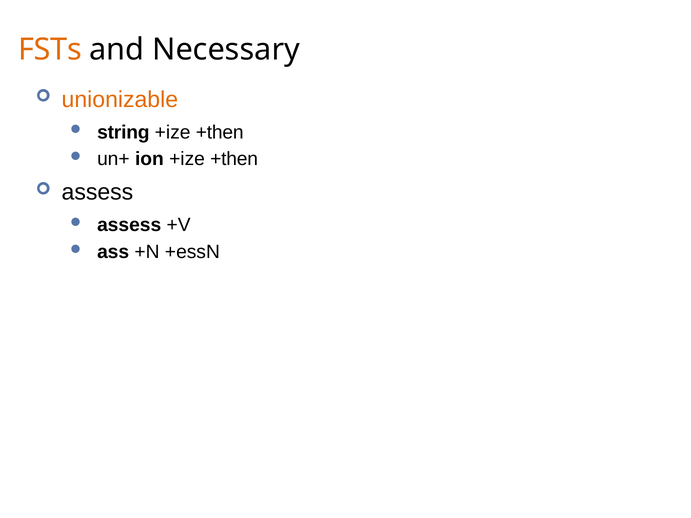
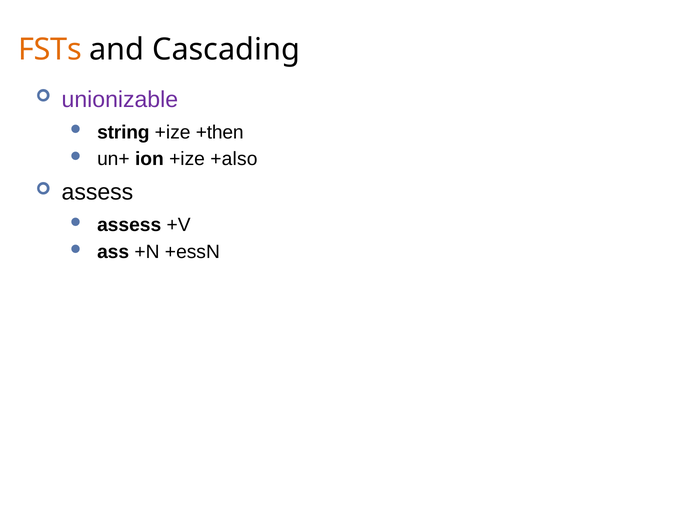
Necessary: Necessary -> Cascading (226, 50)
unionizable colour: orange -> purple (120, 100)
ion +ize +then: +then -> +also (234, 159)
